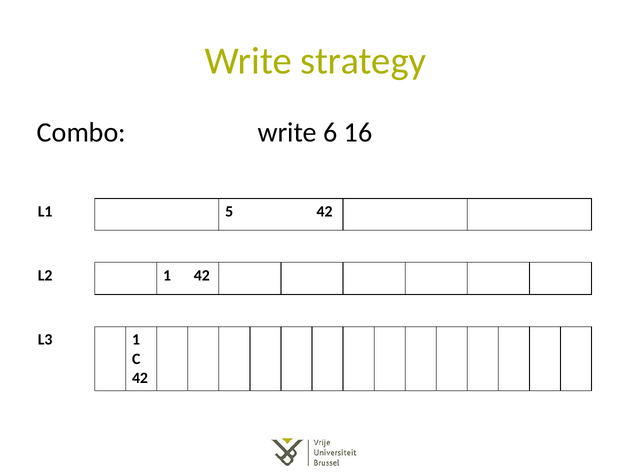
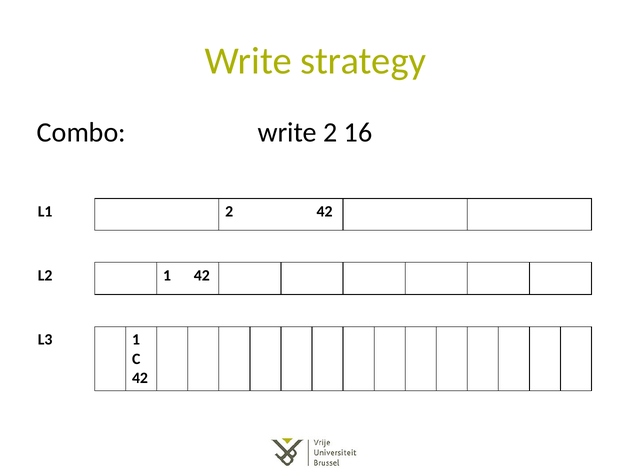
write 6: 6 -> 2 (330, 132)
L1 5: 5 -> 2 (229, 212)
